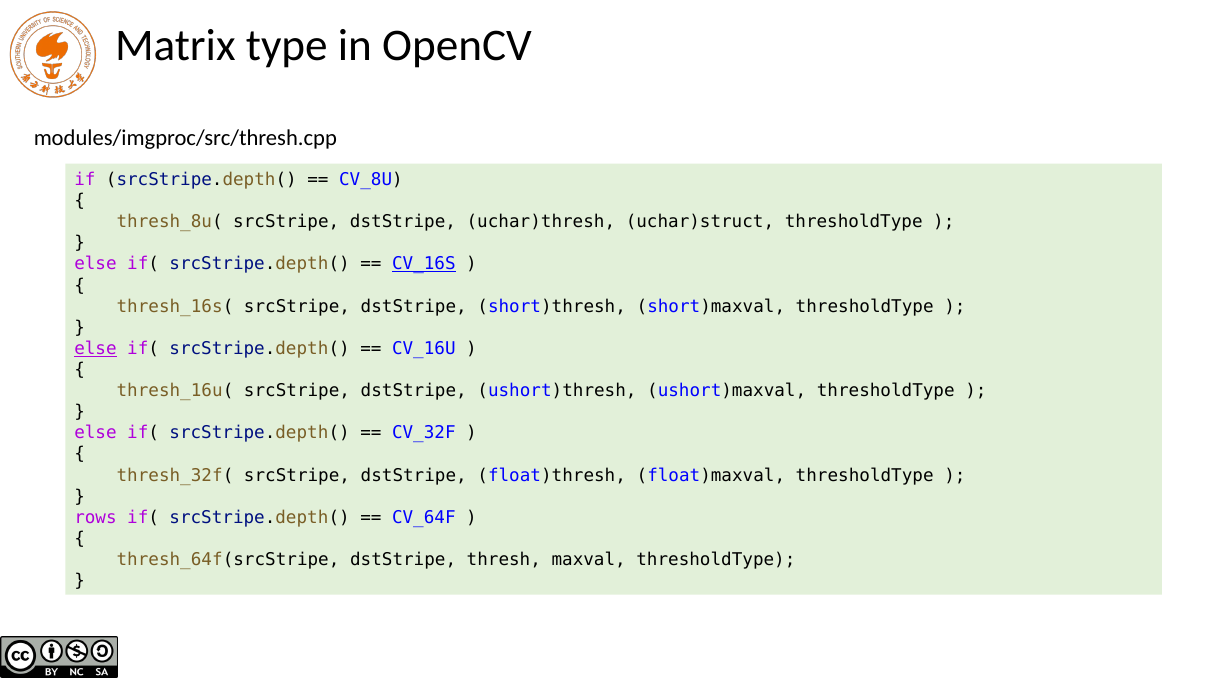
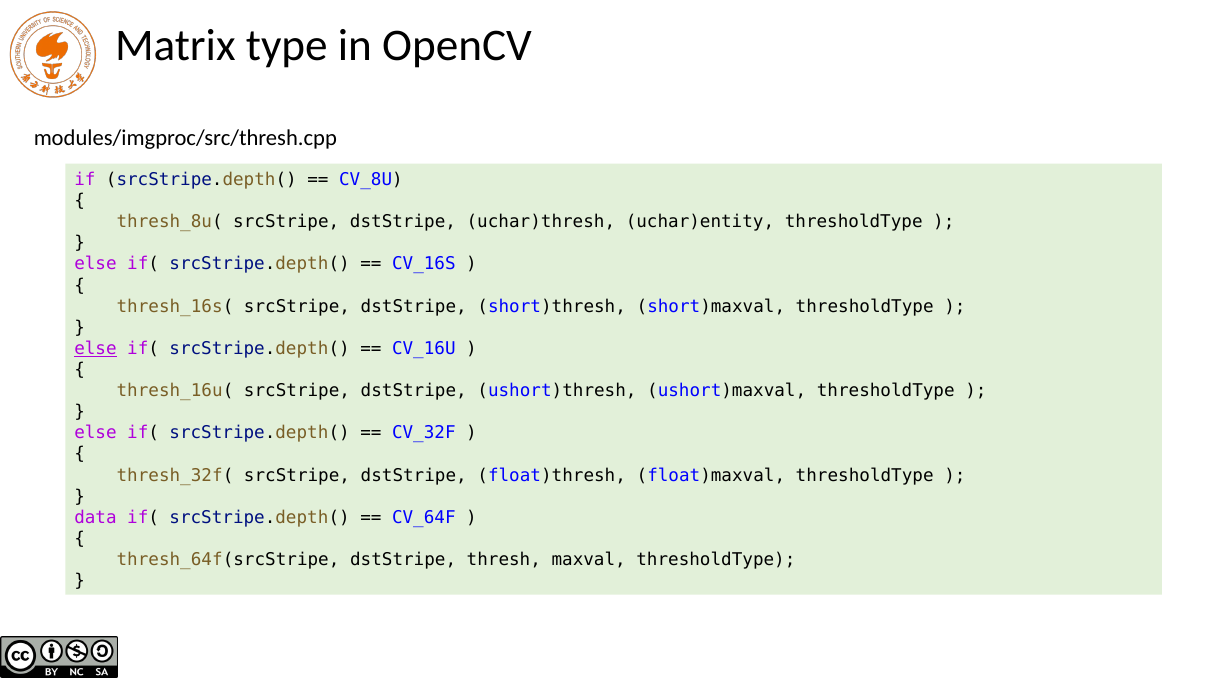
uchar)struct: uchar)struct -> uchar)entity (700, 222)
CV_16S underline: present -> none (424, 264)
rows: rows -> data (95, 518)
